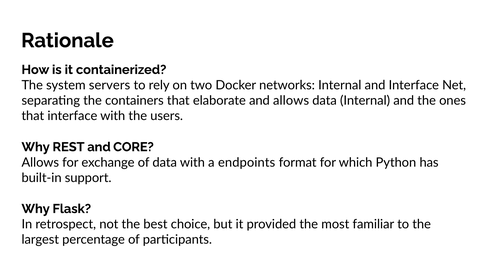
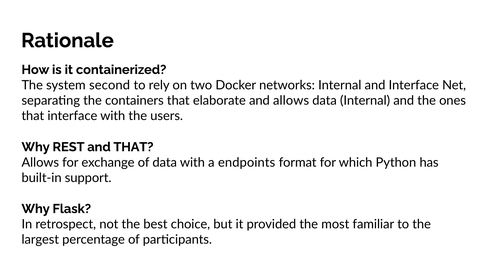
servers: servers -> second (110, 85)
and CORE: CORE -> THAT (133, 147)
